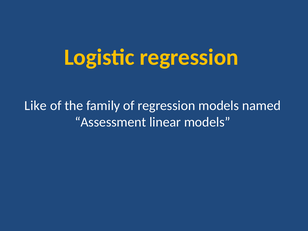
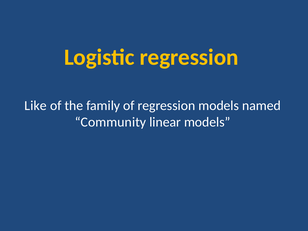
Assessment: Assessment -> Community (110, 122)
